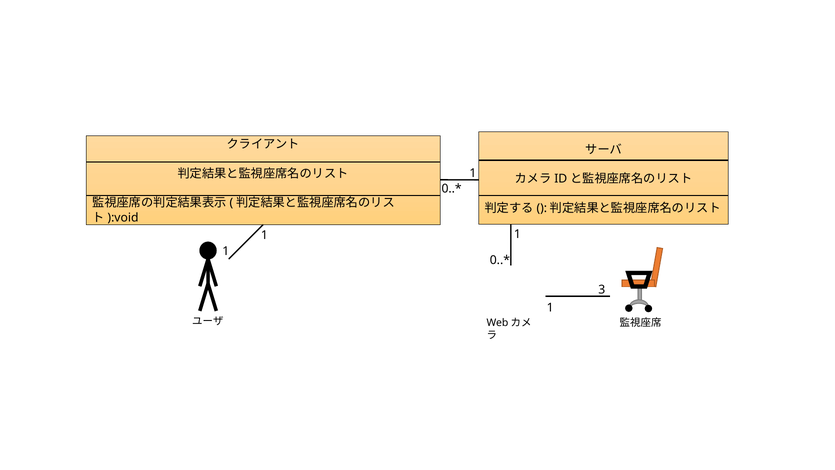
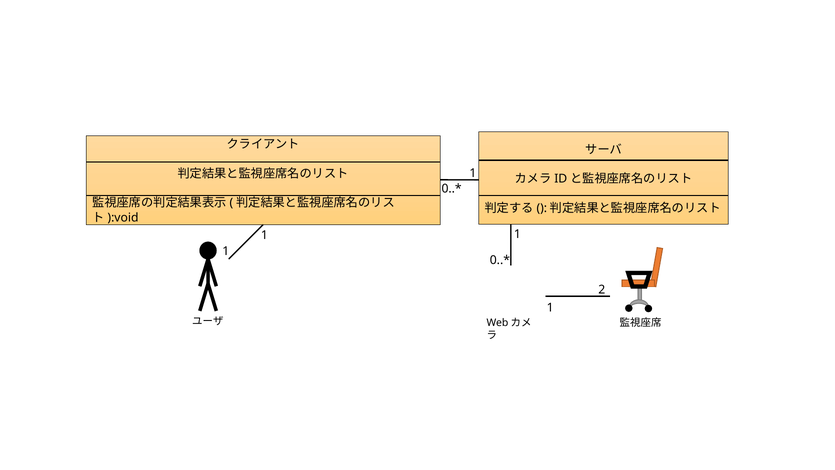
3: 3 -> 2 (602, 290)
